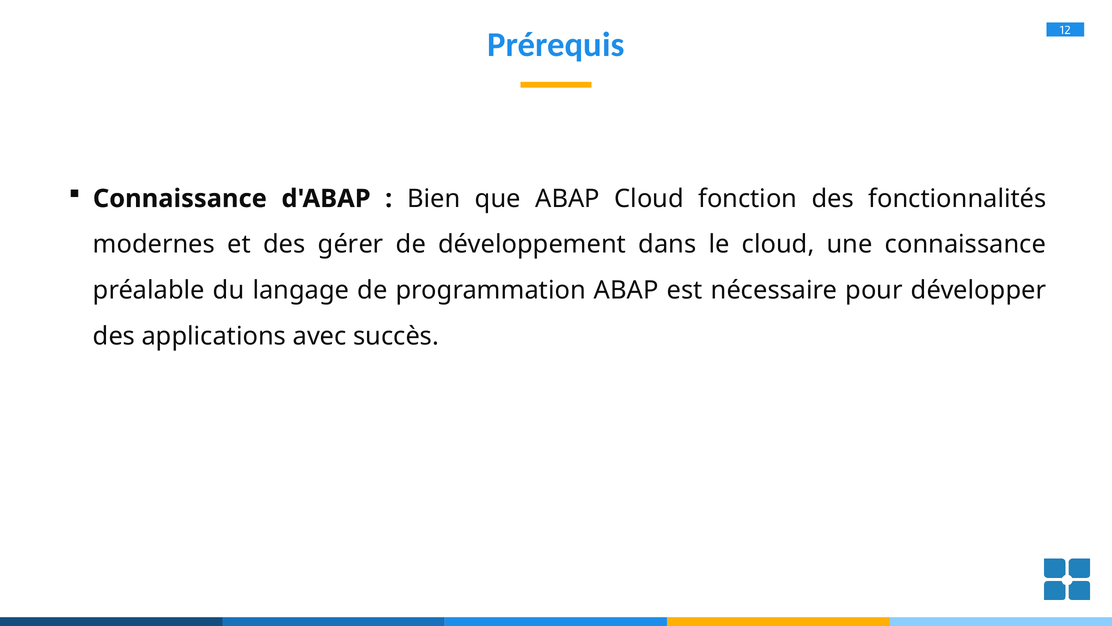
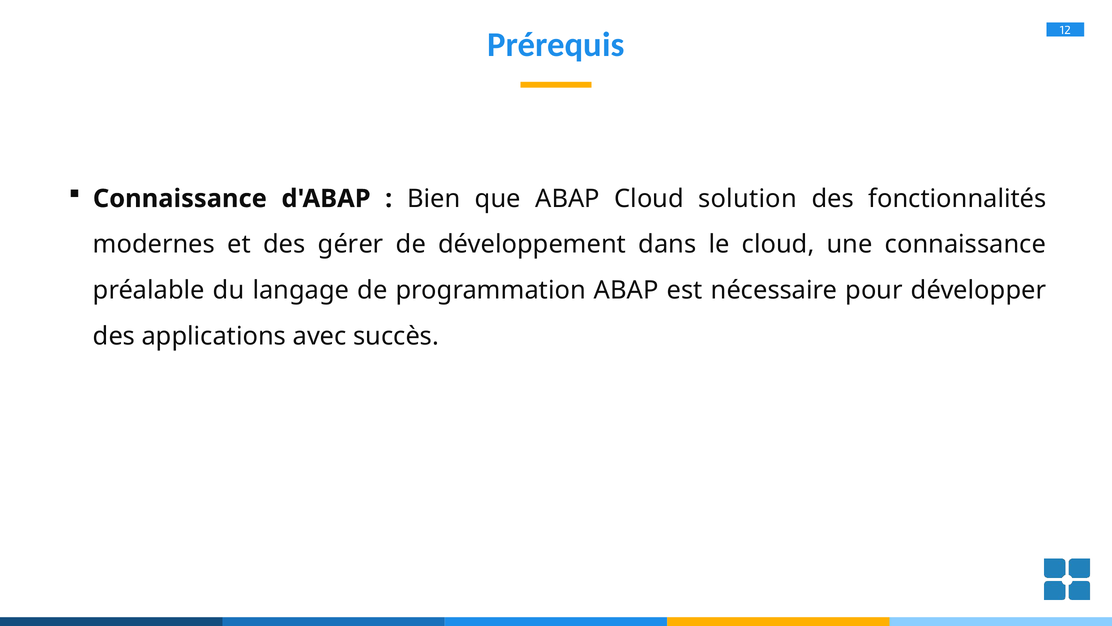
fonction: fonction -> solution (748, 198)
